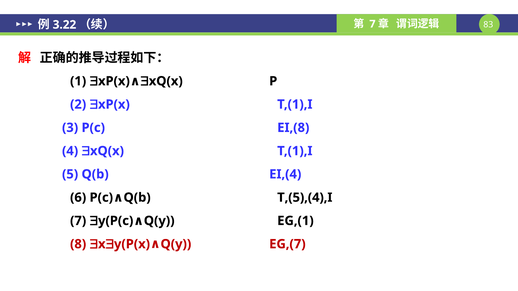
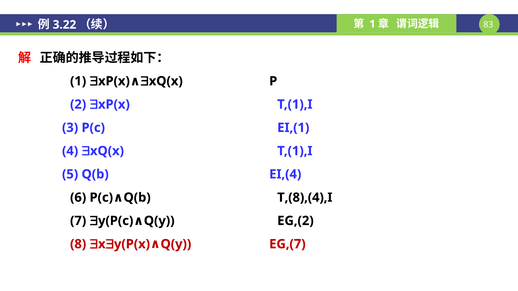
7: 7 -> 1 (372, 24)
EI,(8: EI,(8 -> EI,(1 (293, 128)
T,(5),(4),I: T,(5),(4),I -> T,(8),(4),I (305, 198)
EG,(1: EG,(1 -> EG,(2 (295, 221)
